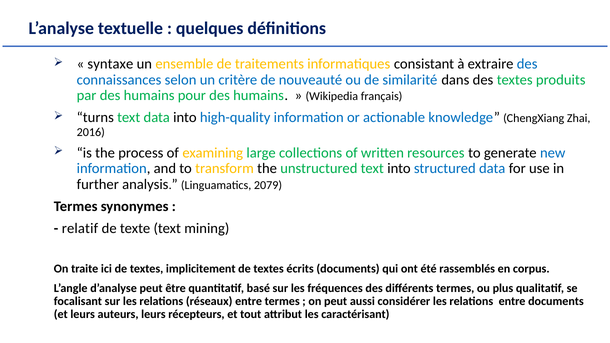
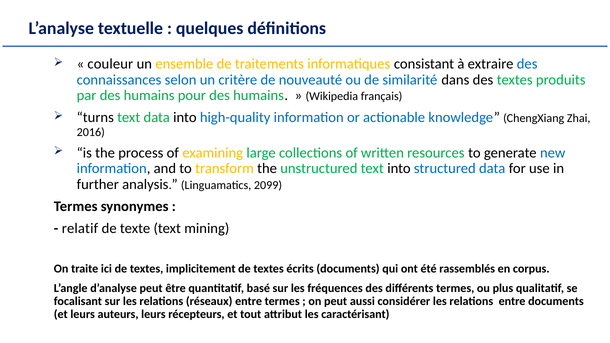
syntaxe: syntaxe -> couleur (110, 64)
2079: 2079 -> 2099 (268, 185)
